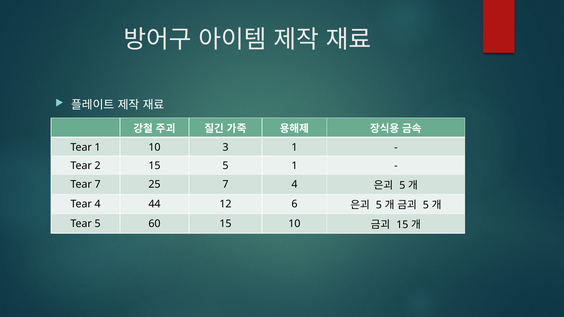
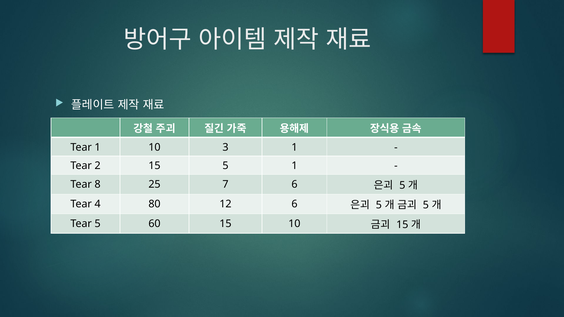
Tear 7: 7 -> 8 (98, 185)
7 4: 4 -> 6 (294, 185)
44: 44 -> 80 (155, 204)
